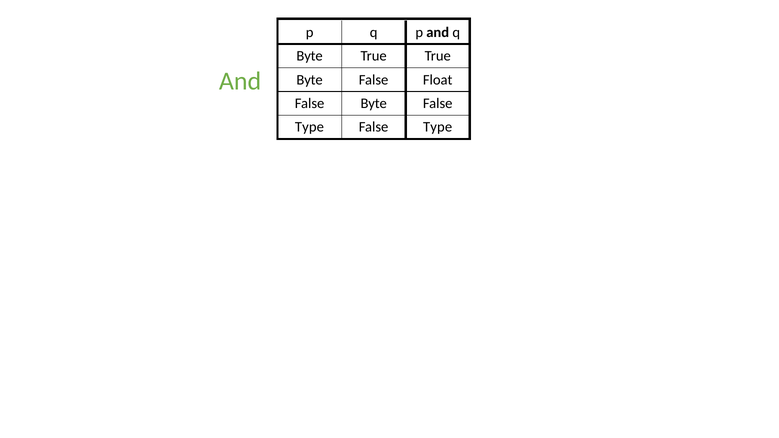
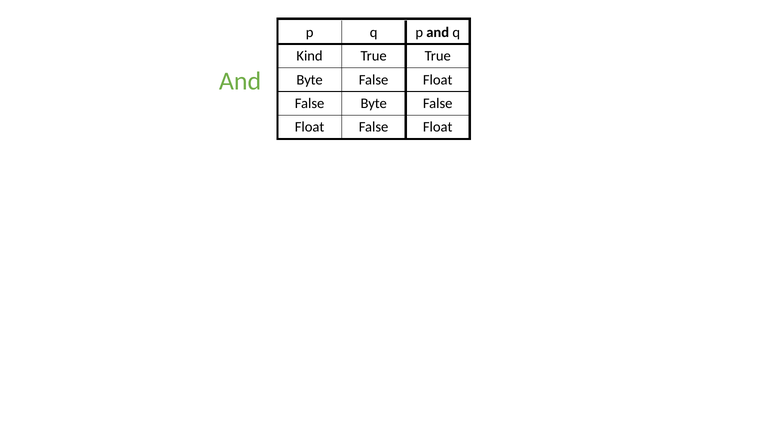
Byte: Byte -> Kind (310, 56)
Type: Type -> Float (310, 127)
Type: Type -> Float (438, 127)
